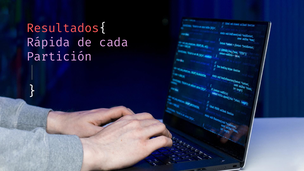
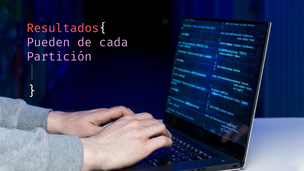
Rápida: Rápida -> Pueden (48, 43)
